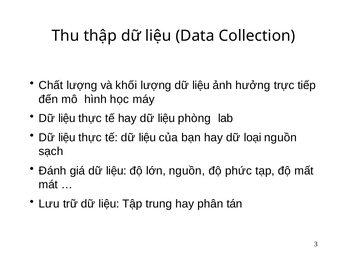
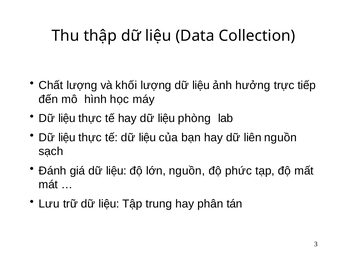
loại: loại -> liên (253, 137)
